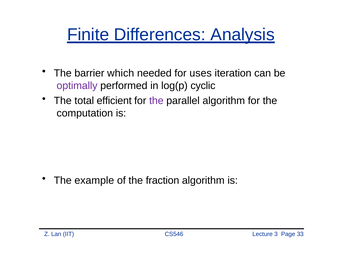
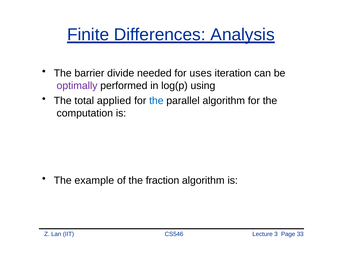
which: which -> divide (121, 73)
cyclic: cyclic -> using (203, 86)
efficient: efficient -> applied (114, 101)
the colour: purple -> blue (156, 101)
